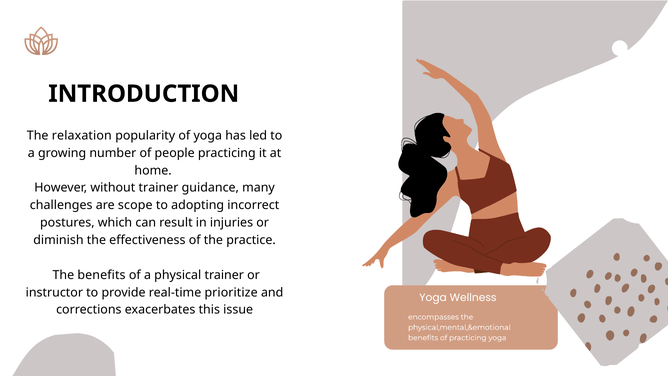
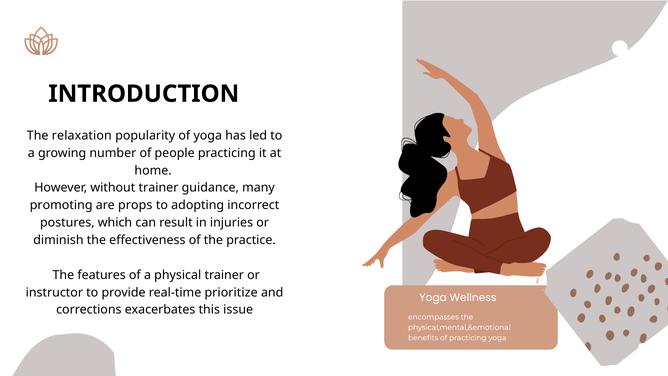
challenges: challenges -> promoting (61, 205)
scope: scope -> props (135, 205)
The benefits: benefits -> features (102, 275)
